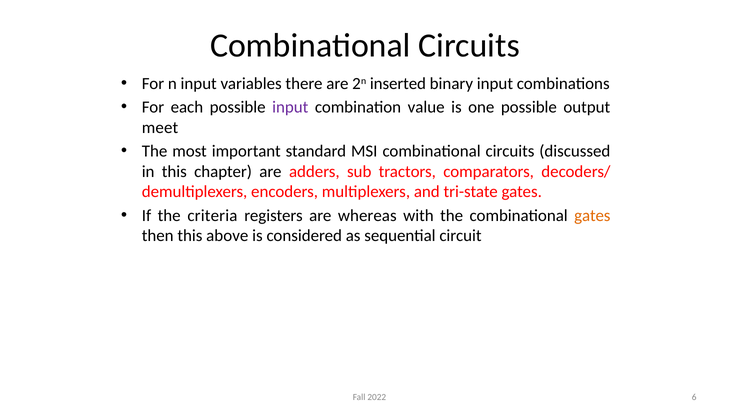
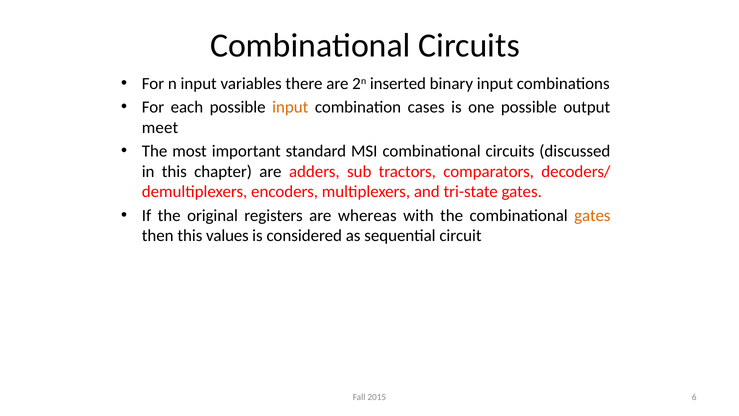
input colour: purple -> orange (290, 107)
value: value -> cases (426, 107)
criteria: criteria -> original (213, 215)
above: above -> values (227, 236)
2022: 2022 -> 2015 (377, 397)
